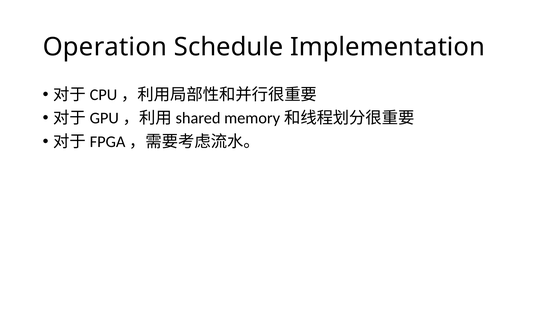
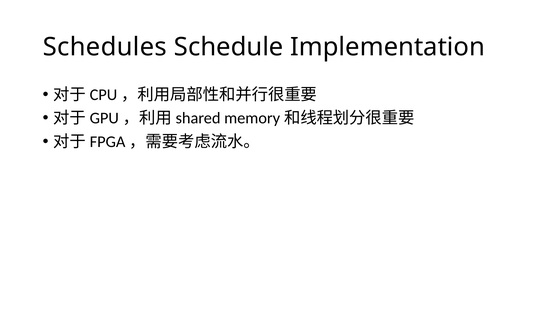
Operation: Operation -> Schedules (105, 47)
